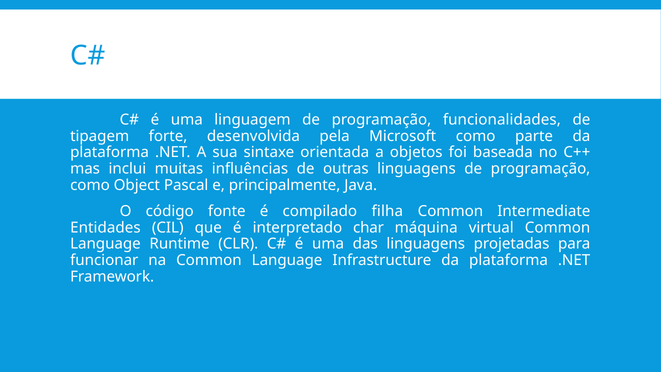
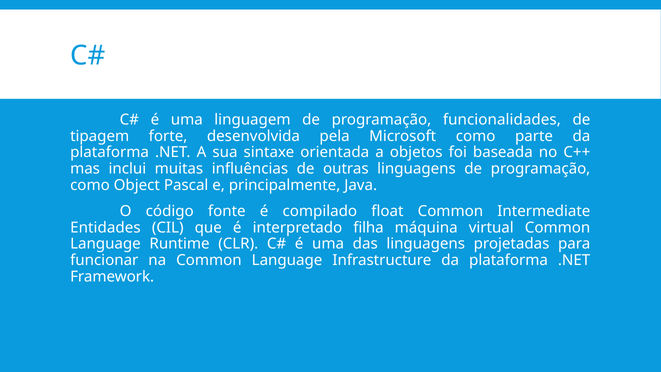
filha: filha -> float (387, 211)
char: char -> filha (368, 227)
